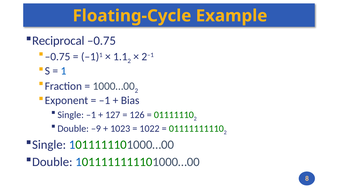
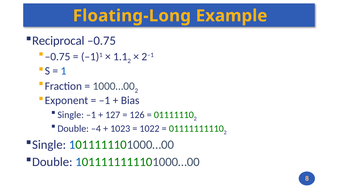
Floating-Cycle: Floating-Cycle -> Floating-Long (132, 16)
–9: –9 -> –4 (96, 129)
